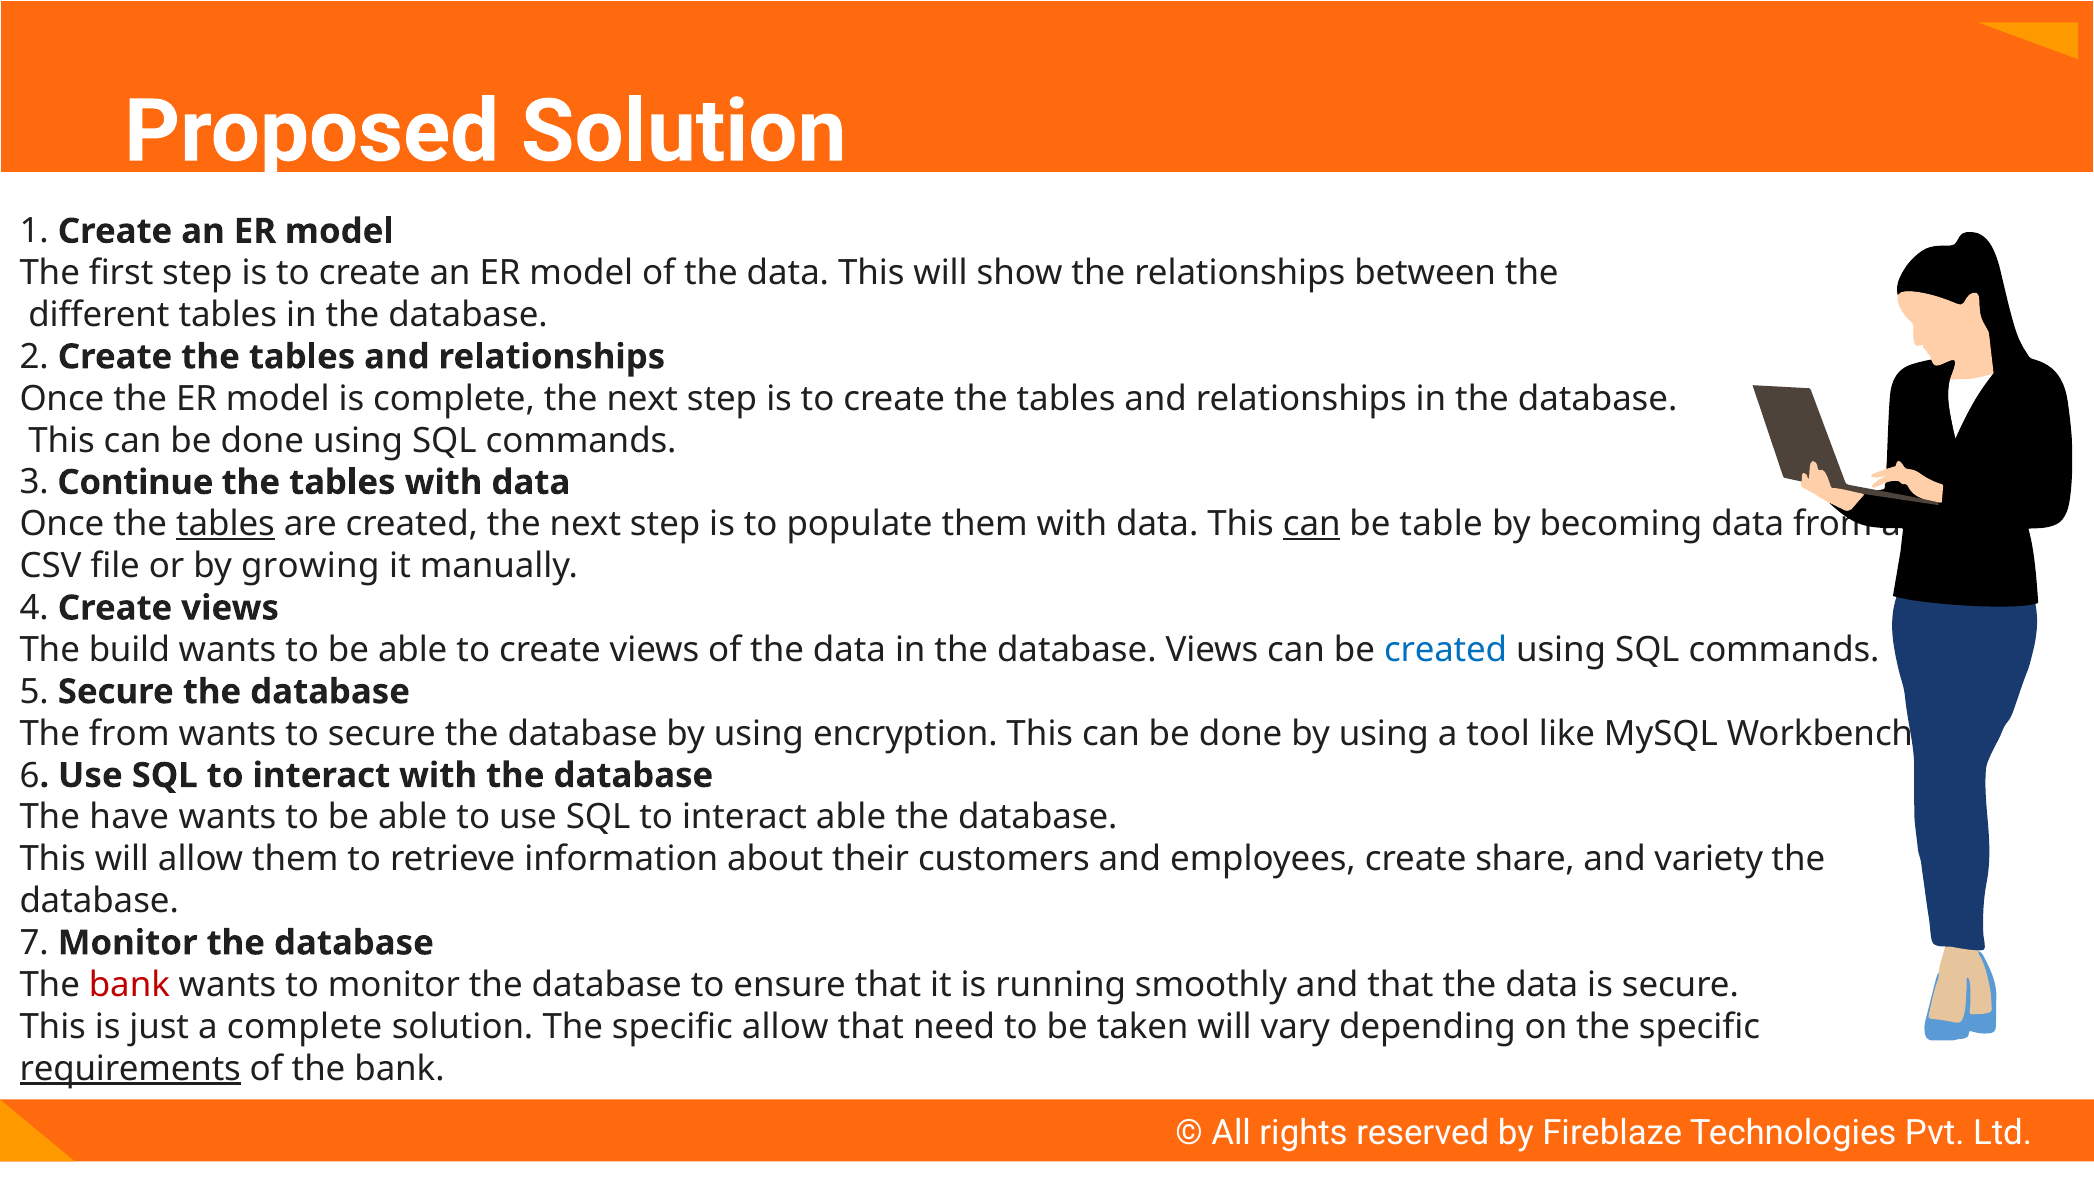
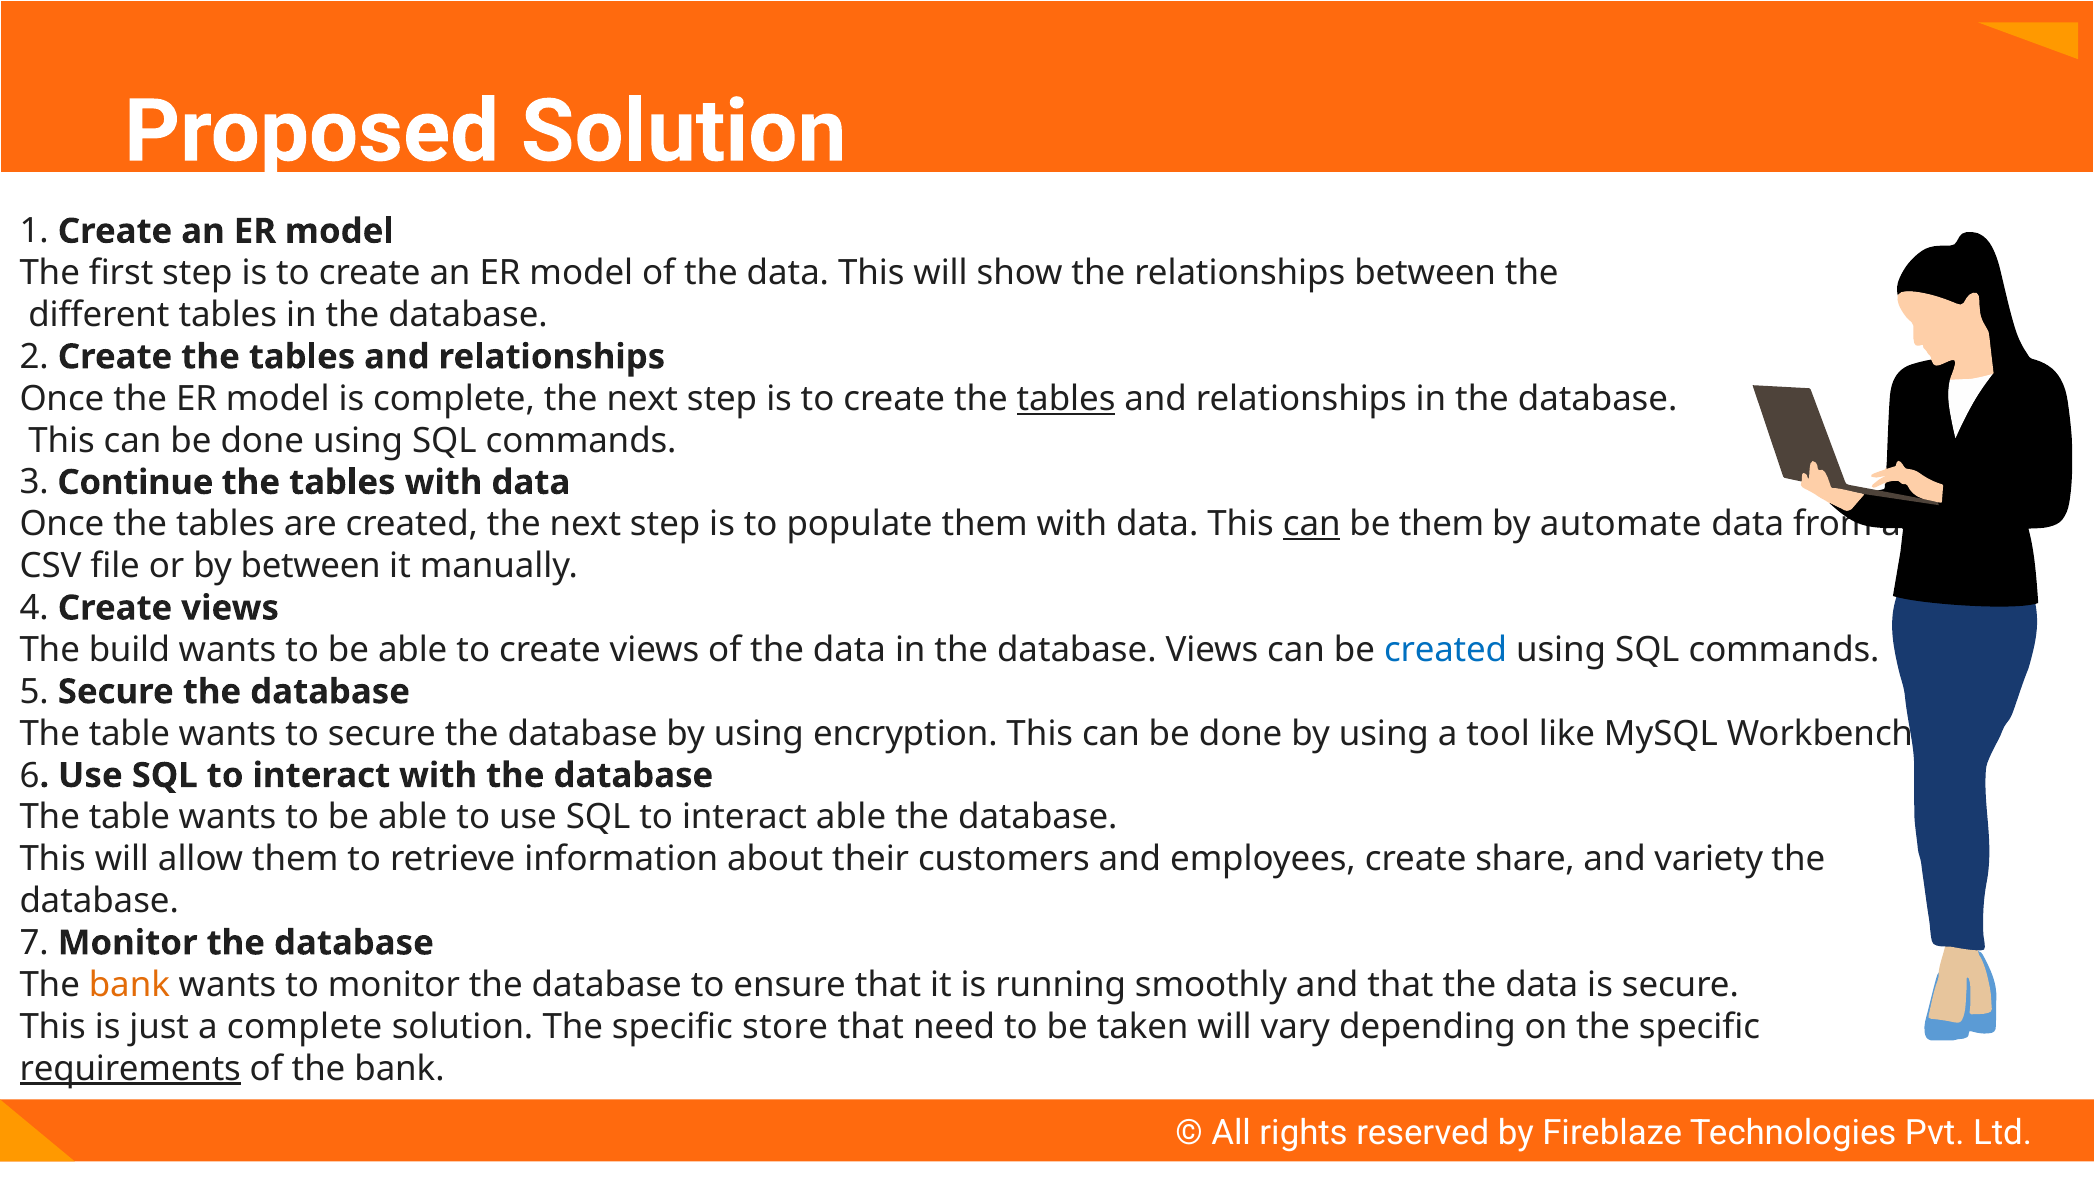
tables underline: none -> present (1066, 399)
tables underline: present -> none (225, 524)
be table: table -> them (1442, 524)
becoming: becoming -> automate (1621, 524)
by growing: growing -> between (311, 566)
from: from -> table (129, 734)
have: have -> table (129, 817)
bank colour: red -> orange (129, 985)
specific allow: allow -> store (785, 1027)
